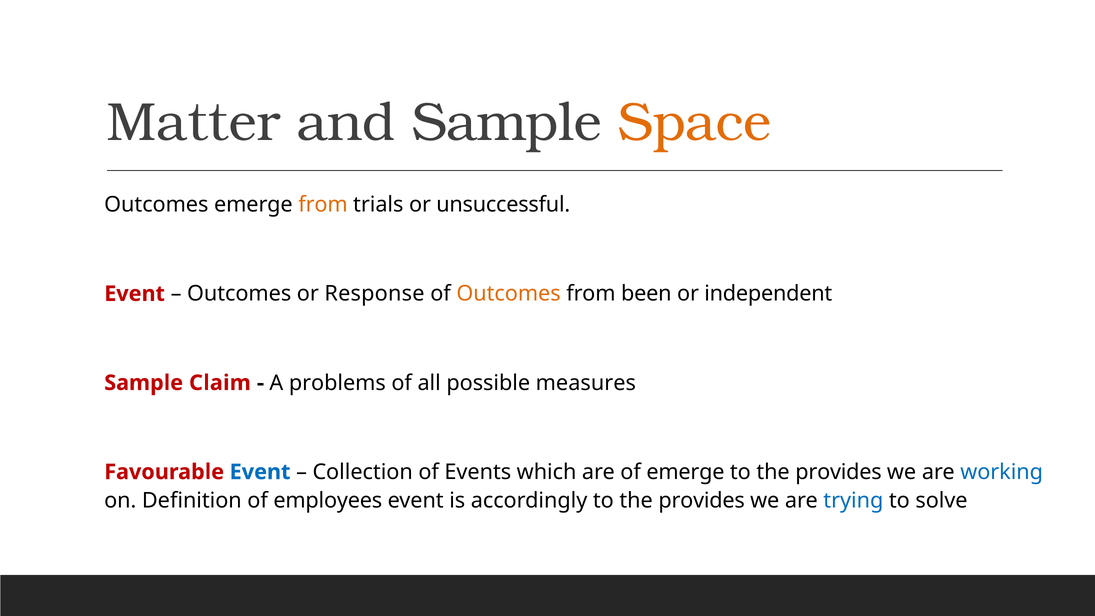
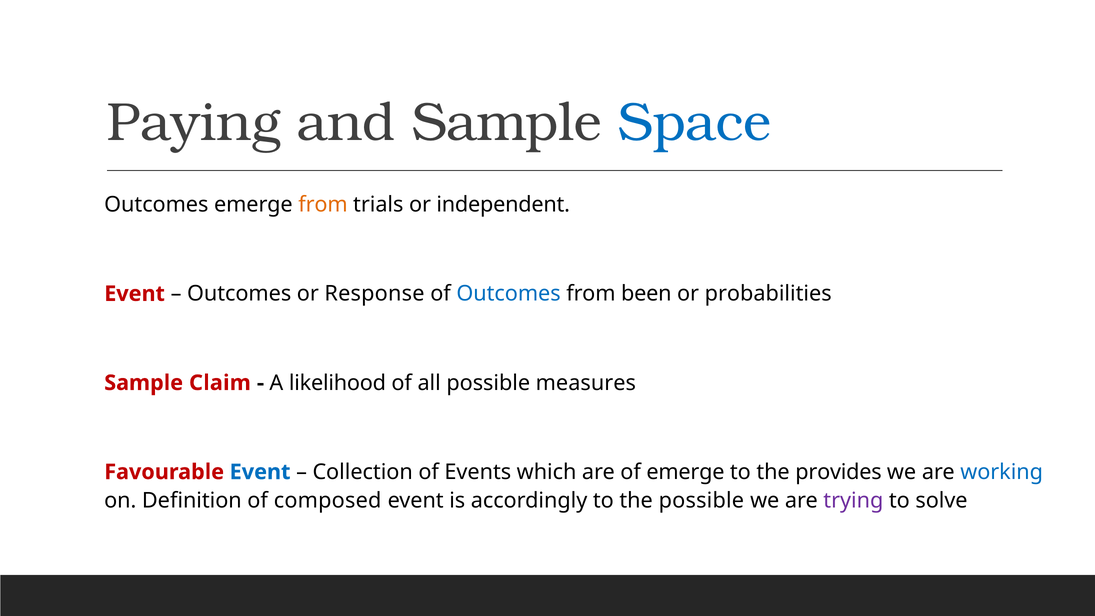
Matter: Matter -> Paying (194, 123)
Space colour: orange -> blue (694, 123)
unsuccessful: unsuccessful -> independent (503, 205)
Outcomes colour: orange -> blue (509, 294)
independent: independent -> probabilities (768, 294)
problems: problems -> likelihood (337, 383)
employees: employees -> composed (328, 501)
accordingly to the provides: provides -> possible (701, 501)
trying colour: blue -> purple (853, 501)
